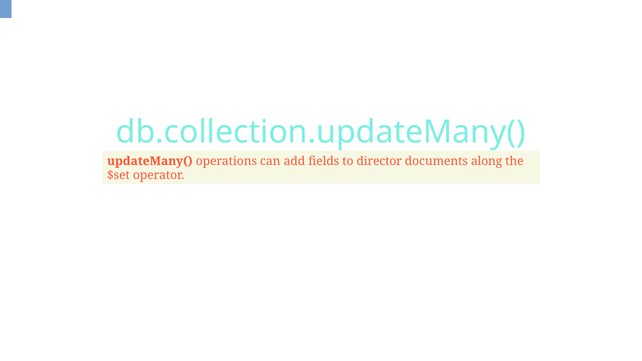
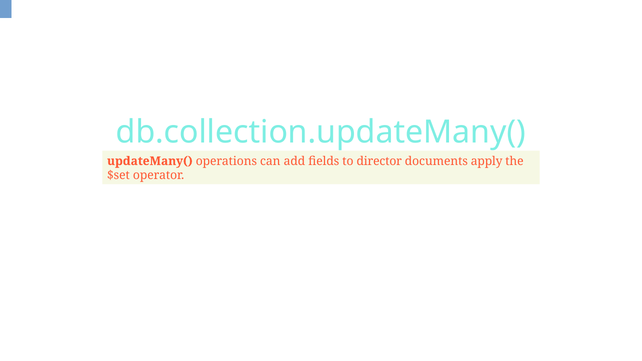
along: along -> apply (487, 161)
